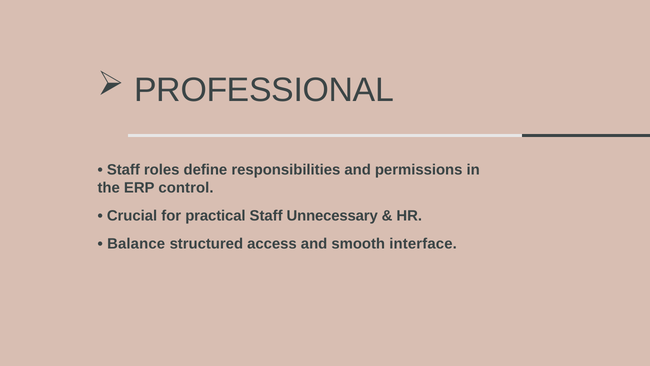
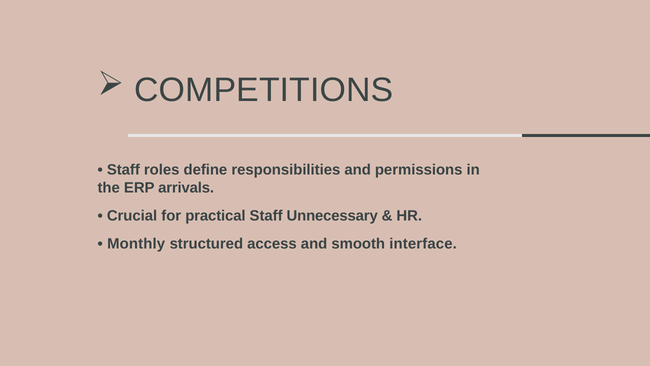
PROFESSIONAL: PROFESSIONAL -> COMPETITIONS (264, 90)
control: control -> arrivals (186, 188)
Balance: Balance -> Monthly (136, 244)
